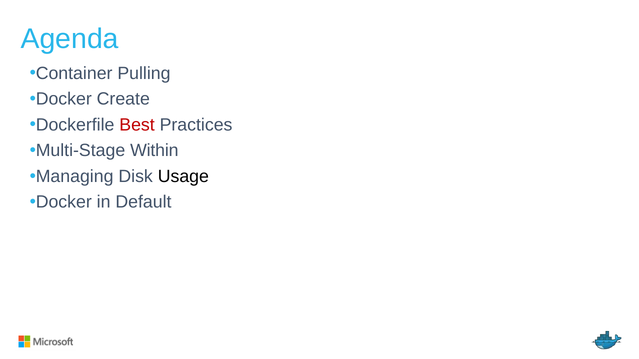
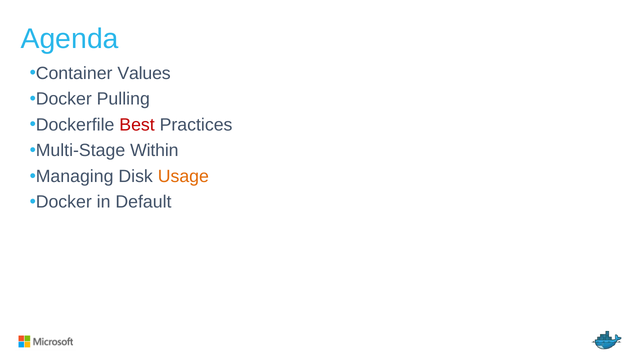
Pulling: Pulling -> Values (144, 73)
Create: Create -> Pulling (123, 99)
Usage colour: black -> orange (183, 177)
